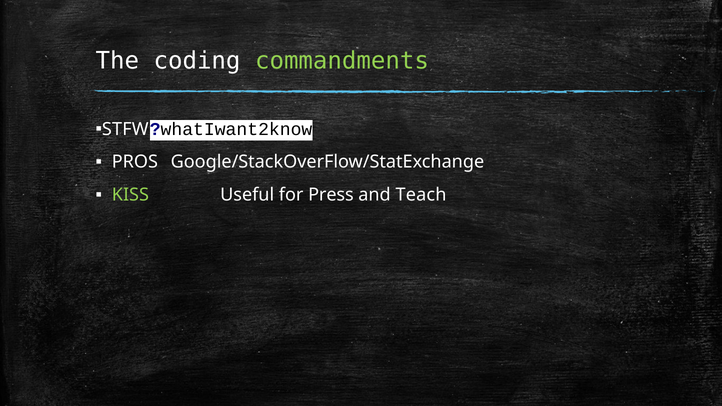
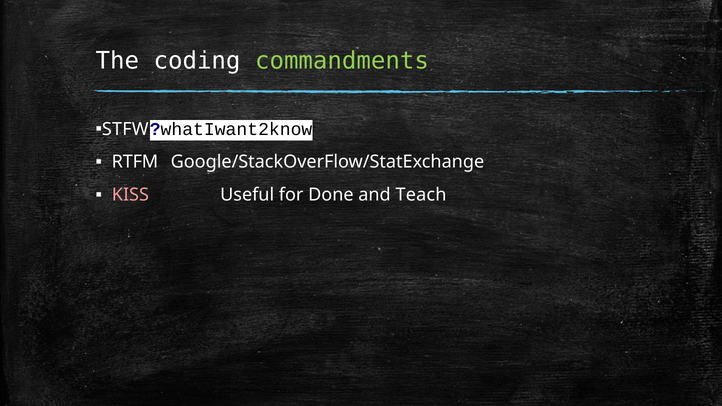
PROS: PROS -> RTFM (135, 162)
KISS colour: light green -> pink (130, 195)
Press: Press -> Done (331, 195)
